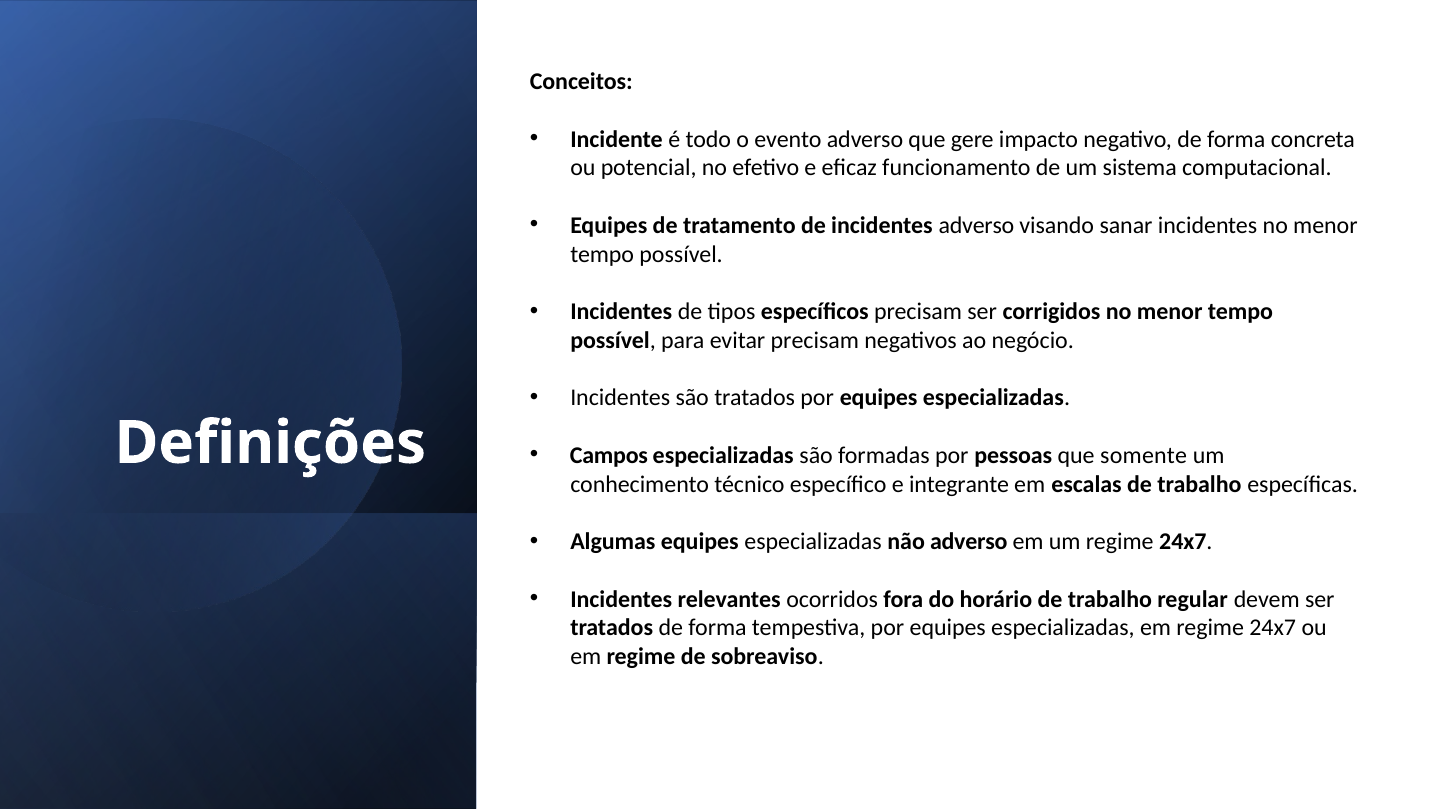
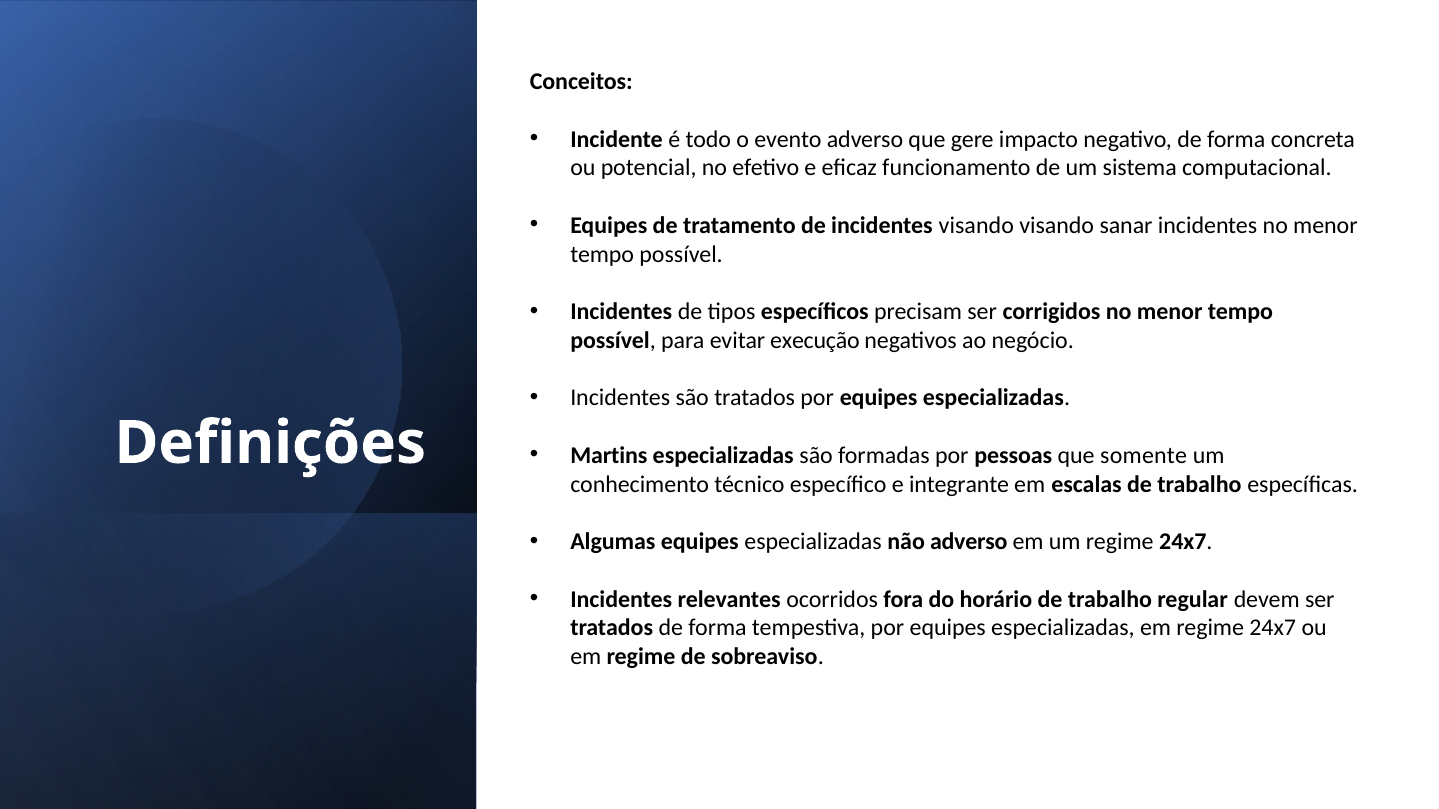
incidentes adverso: adverso -> visando (976, 226)
evitar precisam: precisam -> execução (815, 341)
Campos: Campos -> Martins (609, 456)
